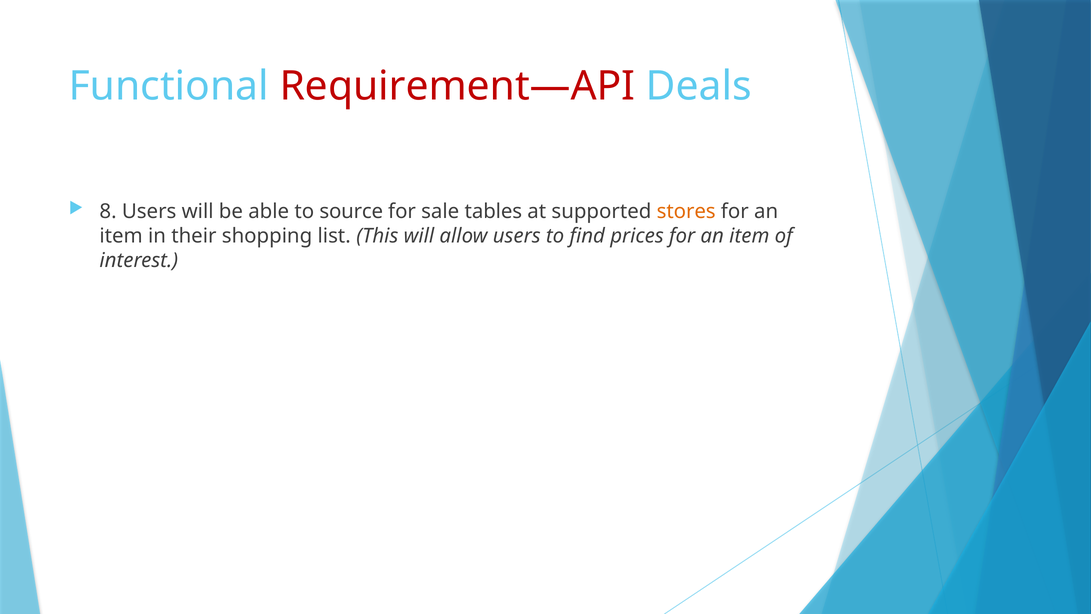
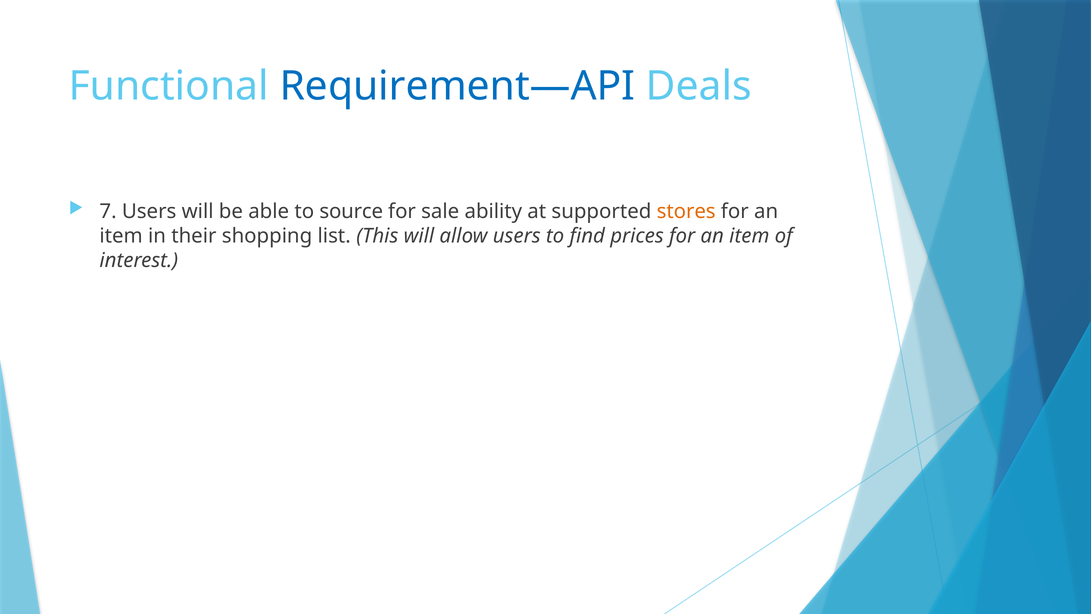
Requirement—API colour: red -> blue (457, 86)
8: 8 -> 7 (108, 211)
tables: tables -> ability (493, 211)
